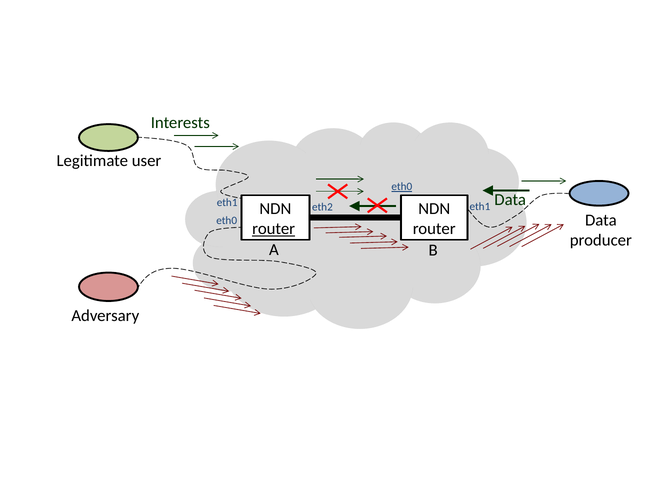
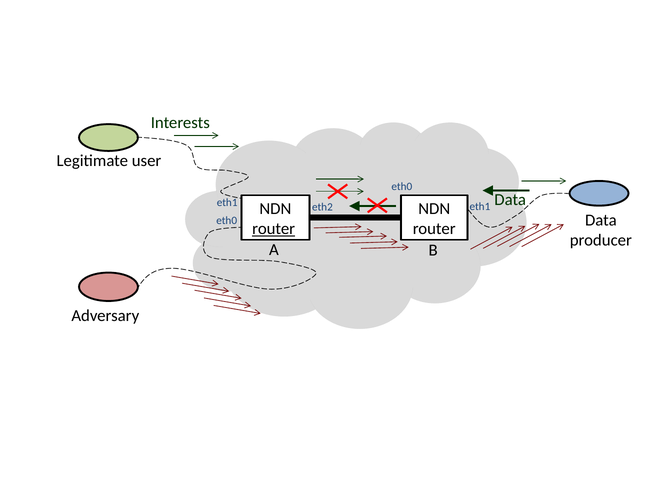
eth0 underline: present -> none (402, 187)
